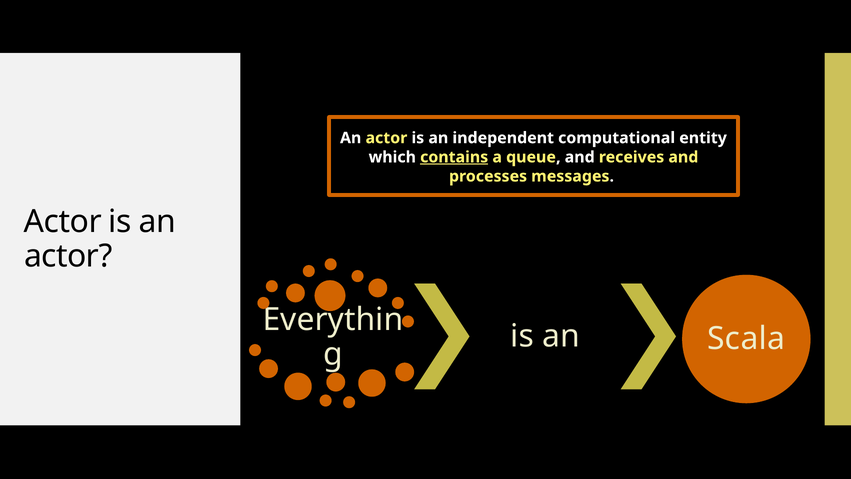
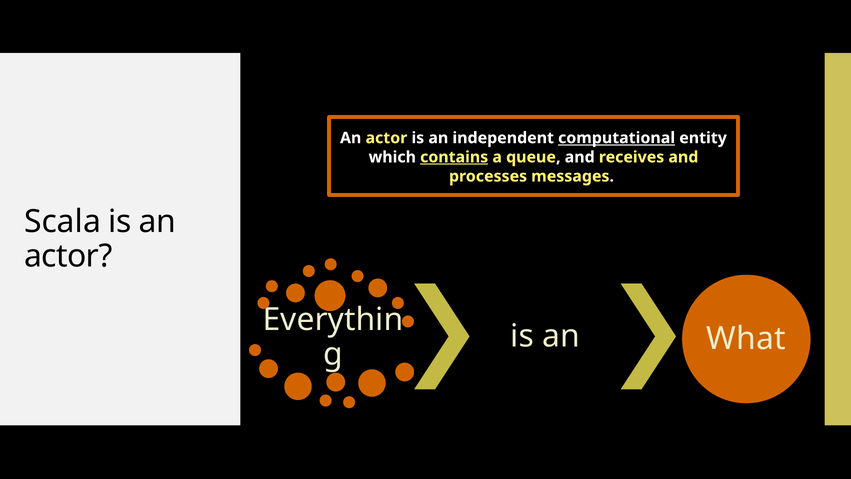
computational underline: none -> present (617, 138)
Actor: Actor -> Scala (63, 222)
Scala: Scala -> What (746, 339)
